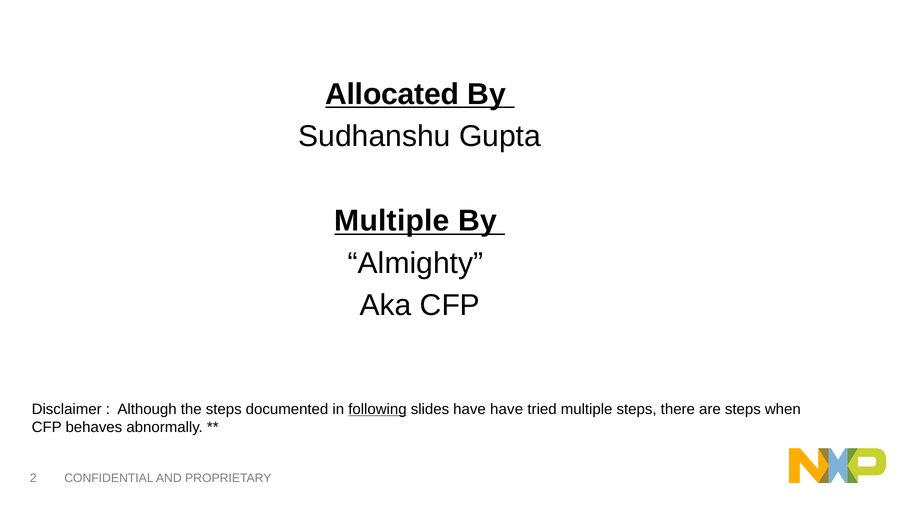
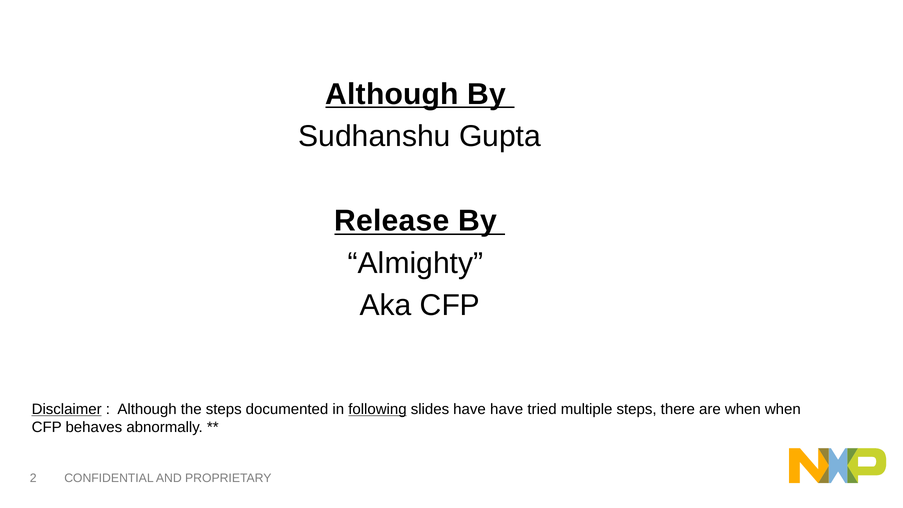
Allocated: Allocated -> Although (392, 94)
Multiple: Multiple -> Release (392, 221)
Disclaimer underline: none -> present (67, 409)
are steps: steps -> when (743, 409)
